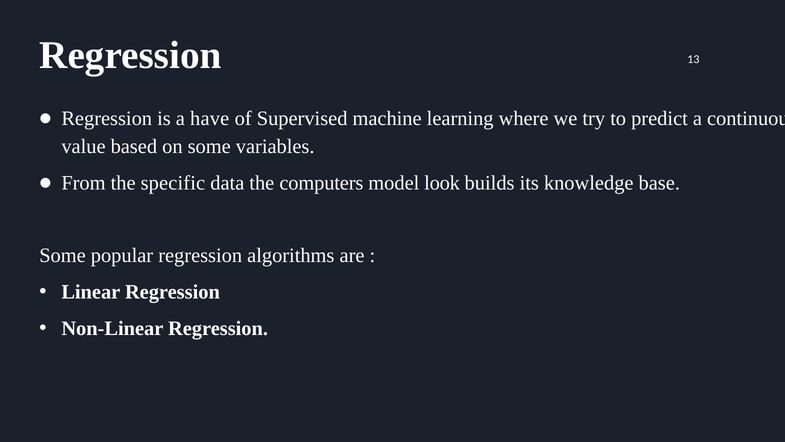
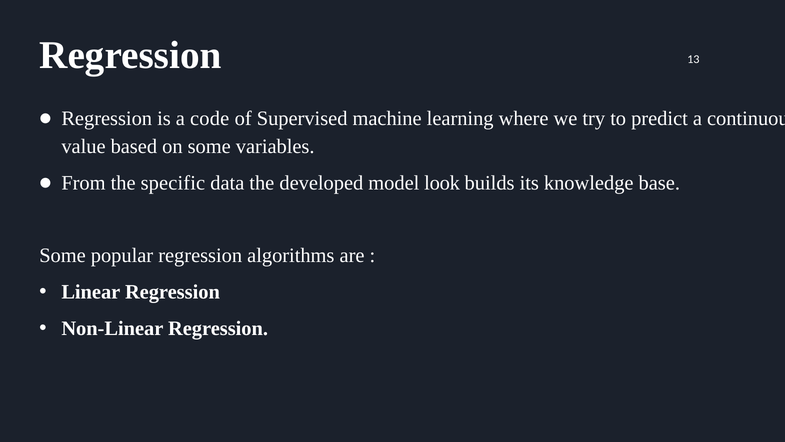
have: have -> code (210, 118)
computers: computers -> developed (321, 183)
